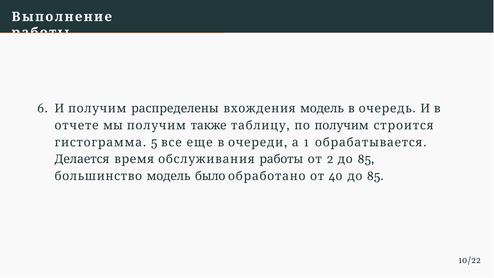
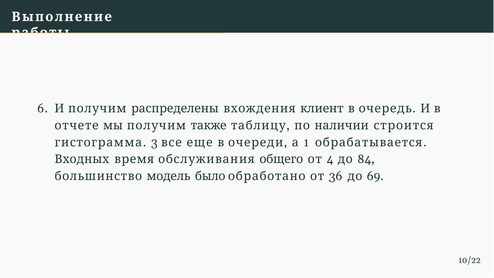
вхождения модель: модель -> клиент (322, 109)
по получим: получим -> наличии (342, 125)
5: 5 -> 3 (154, 142)
Делается: Делается -> Входных (82, 159)
обслуживания работы: работы -> общего (281, 159)
2: 2 -> 4 (330, 159)
85: 85 -> 84 (366, 159)
40: 40 -> 36 (336, 176)
85: 85 -> 69 (375, 176)
